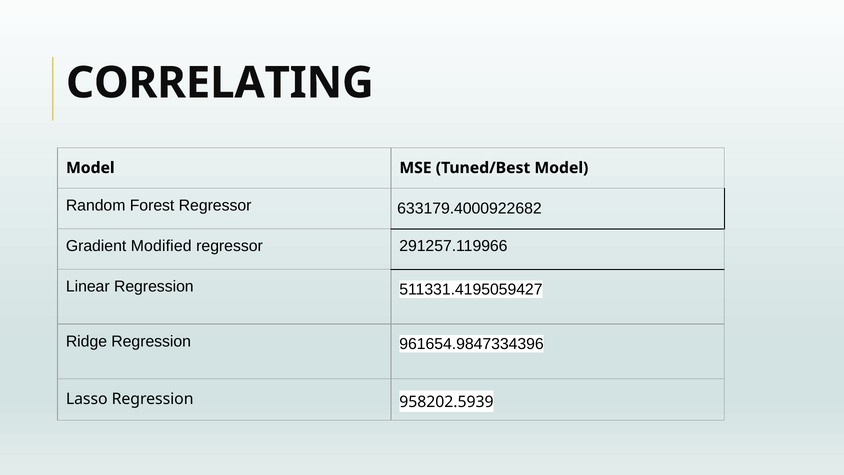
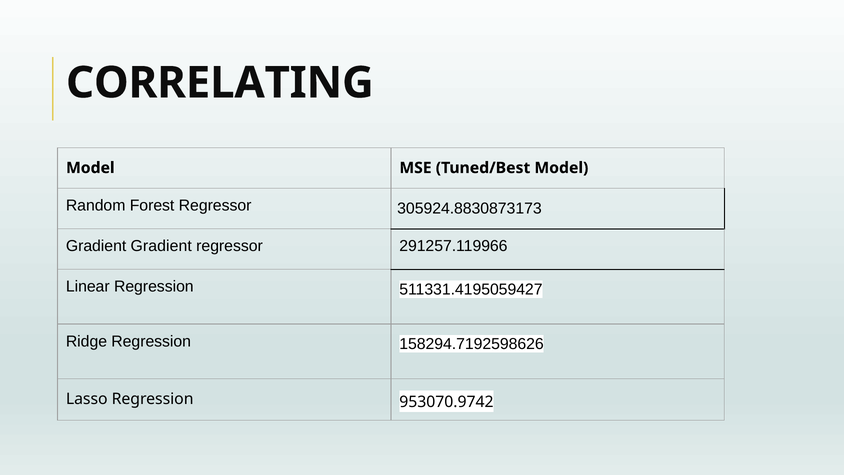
633179.4000922682: 633179.4000922682 -> 305924.8830873173 (469, 208)
Gradient Modified: Modified -> Gradient (161, 246)
961654.9847334396: 961654.9847334396 -> 158294.7192598626 (472, 344)
958202.5939: 958202.5939 -> 953070.9742 (446, 402)
